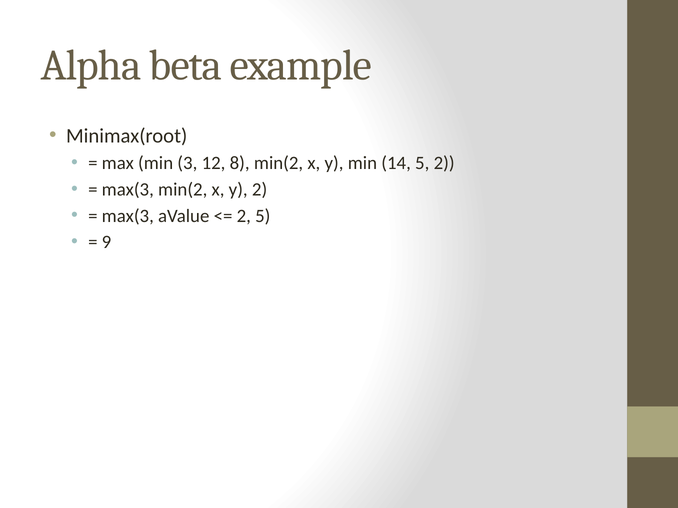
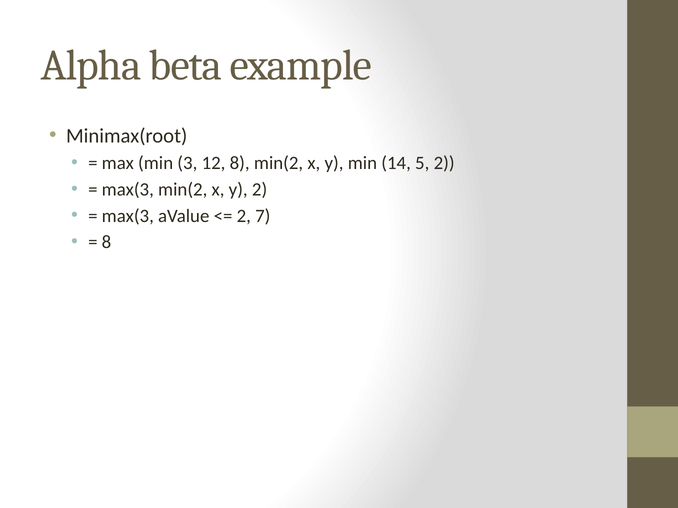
2 5: 5 -> 7 (263, 216)
9: 9 -> 8 (106, 242)
